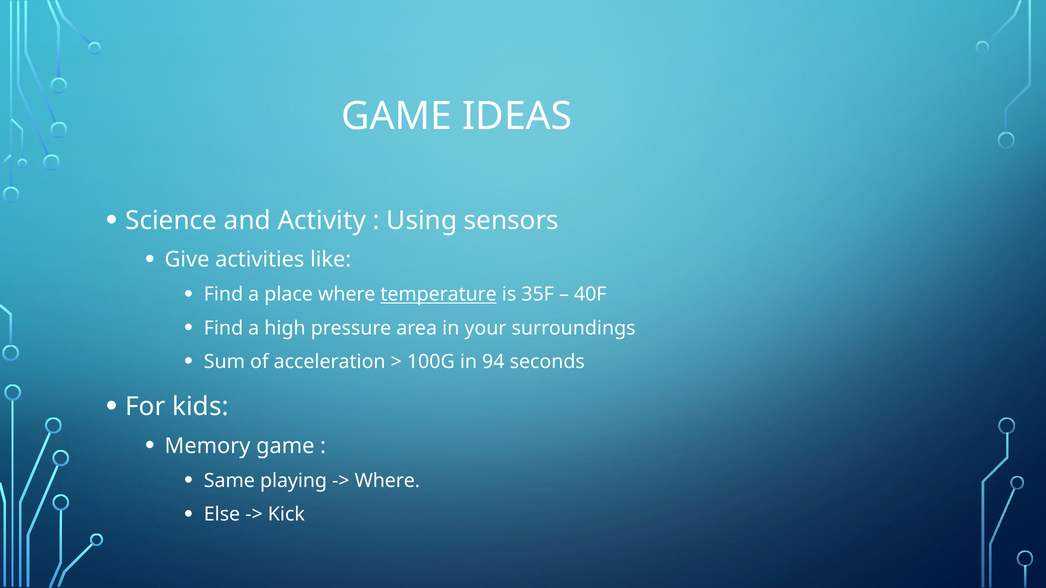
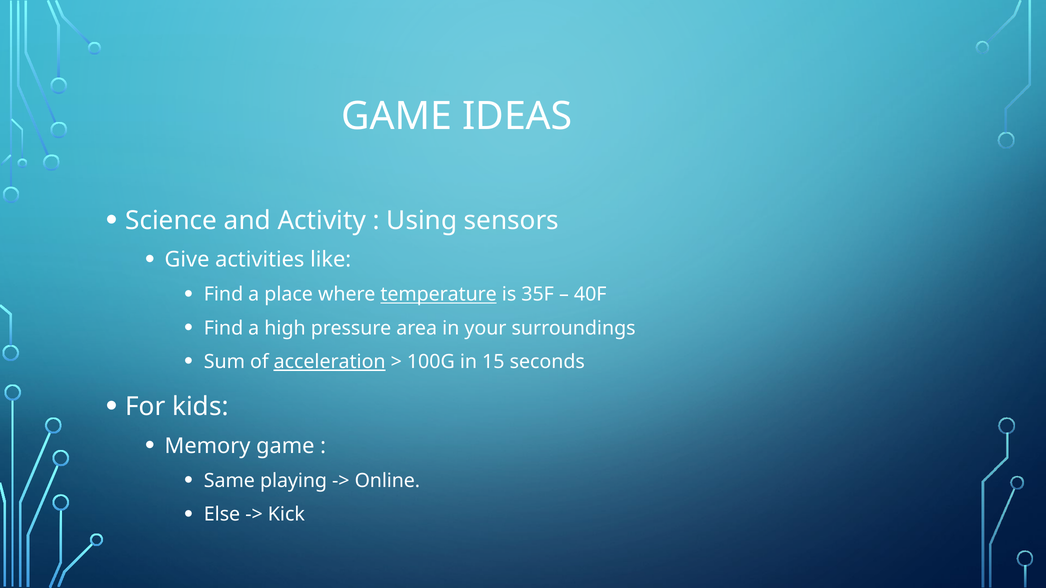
acceleration underline: none -> present (330, 362)
94: 94 -> 15 (493, 362)
Where: Where -> Online (387, 481)
